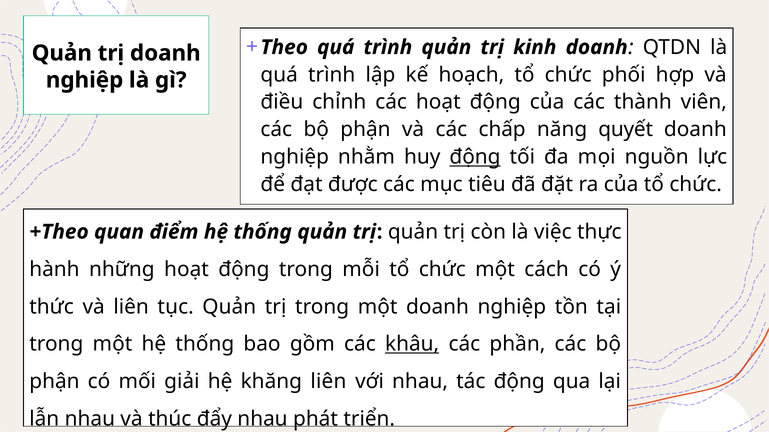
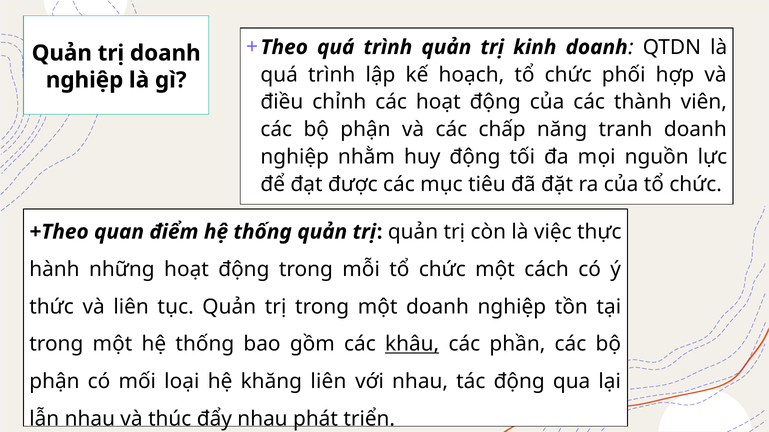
quyết: quyết -> tranh (626, 130)
động underline: present -> none (475, 157)
giải: giải -> loại (182, 382)
